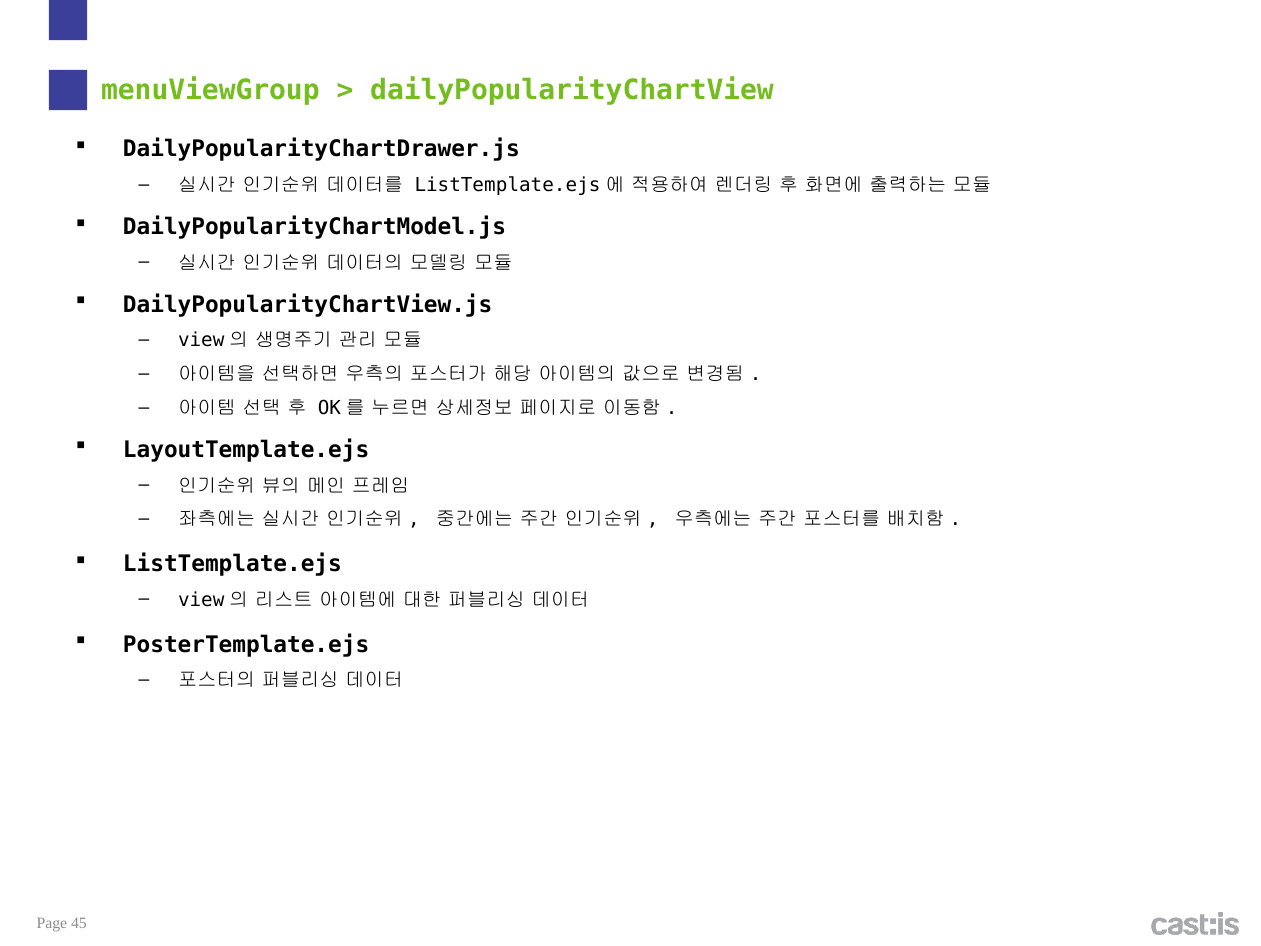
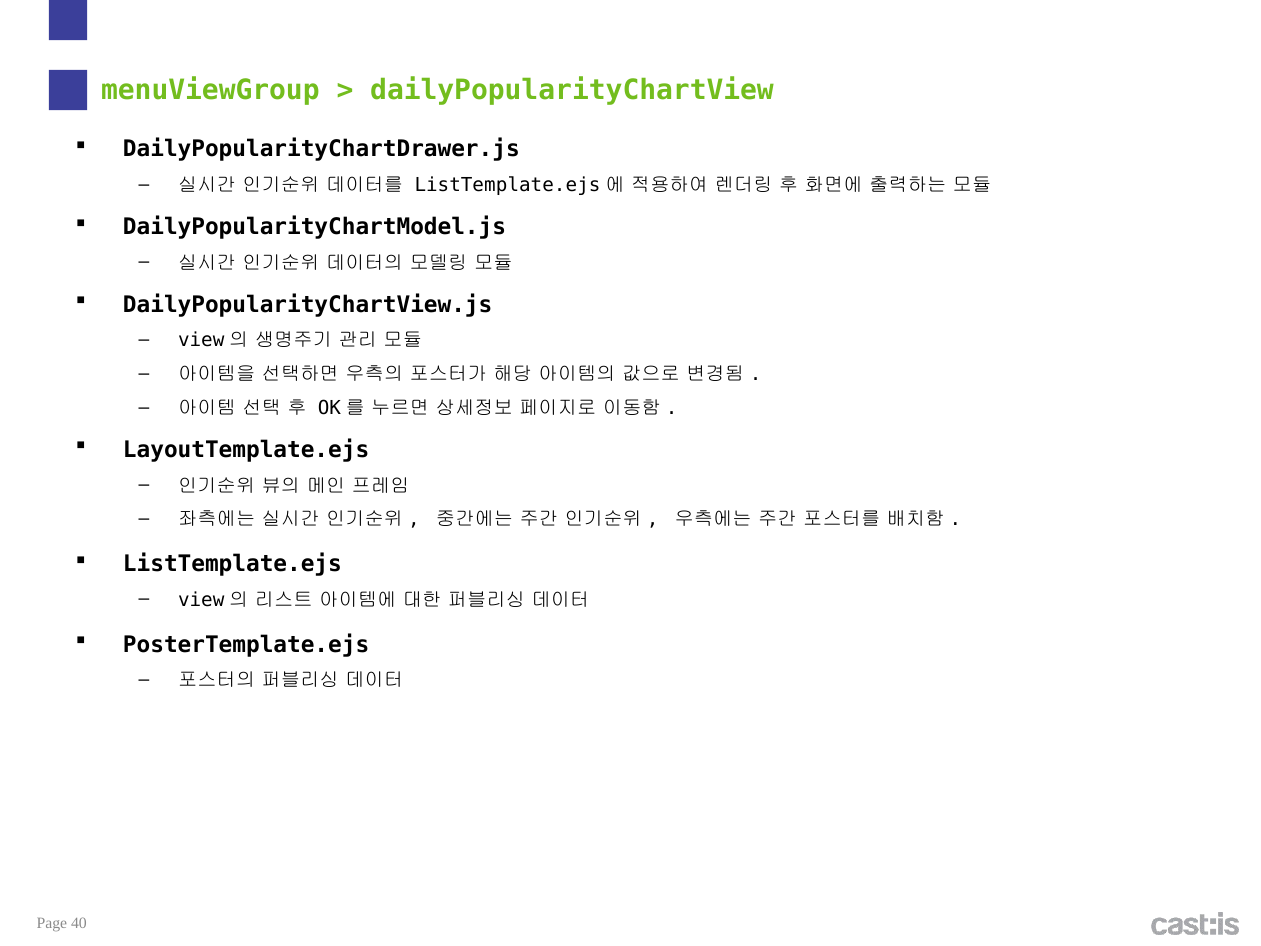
45: 45 -> 40 (79, 923)
